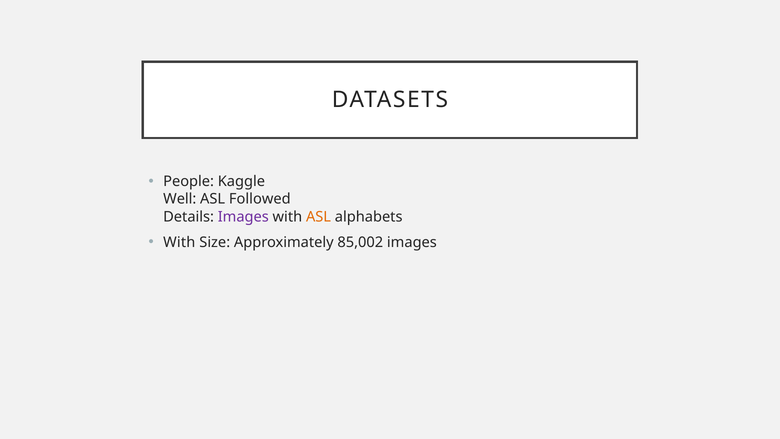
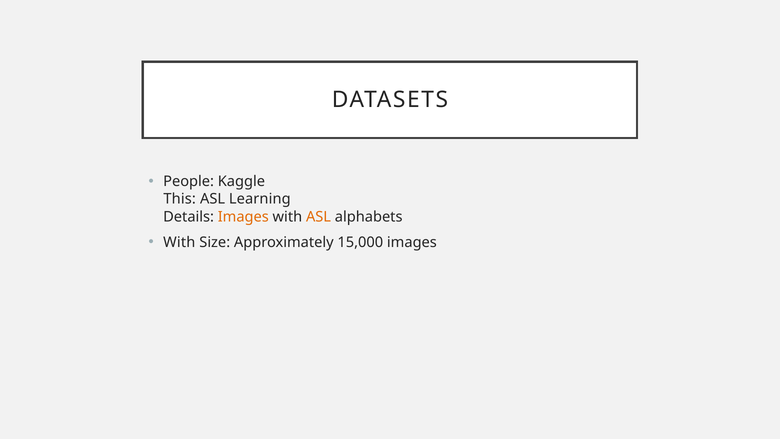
Well: Well -> This (180, 199)
Followed: Followed -> Learning (260, 199)
Images colour: purple -> orange (243, 217)
85,002: 85,002 -> 15,000 (360, 242)
